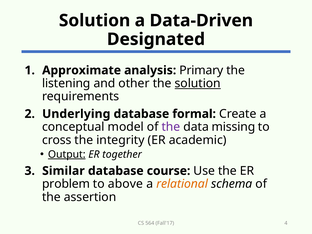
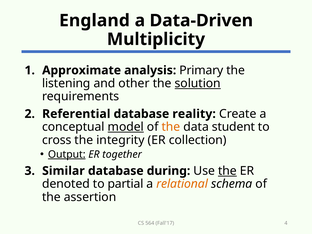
Solution: Solution -> England (94, 21)
Designated: Designated -> Multiplicity (156, 39)
Underlying: Underlying -> Referential (76, 114)
formal: formal -> reality (194, 114)
model underline: none -> present (126, 127)
the colour: purple -> orange (171, 127)
missing: missing -> student (233, 127)
academic: academic -> collection (198, 140)
course: course -> during (169, 171)
the underline: none -> present (227, 171)
problem: problem -> denoted (66, 184)
above: above -> partial (126, 184)
